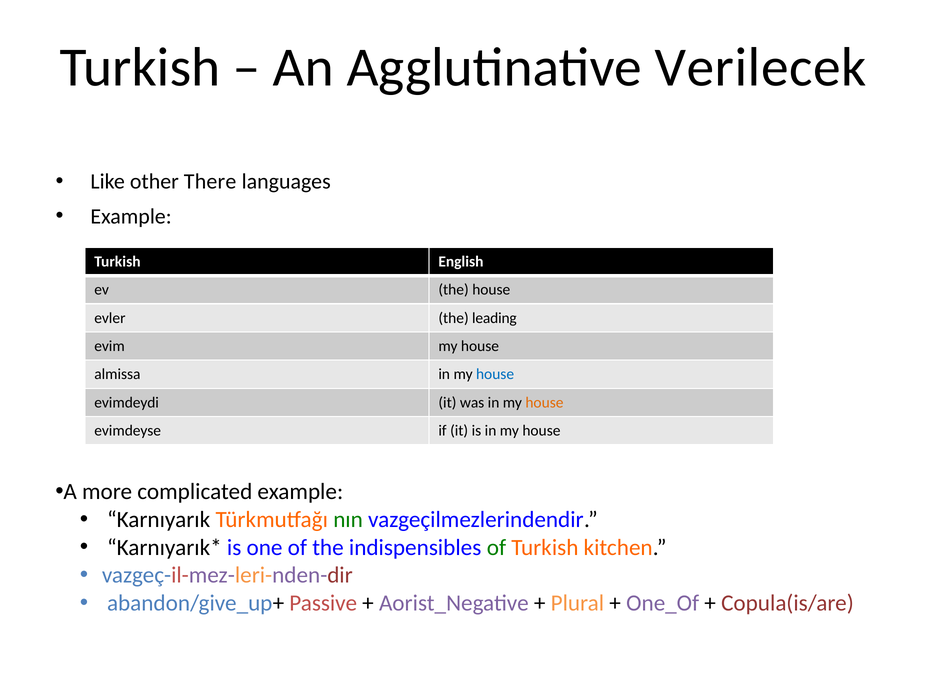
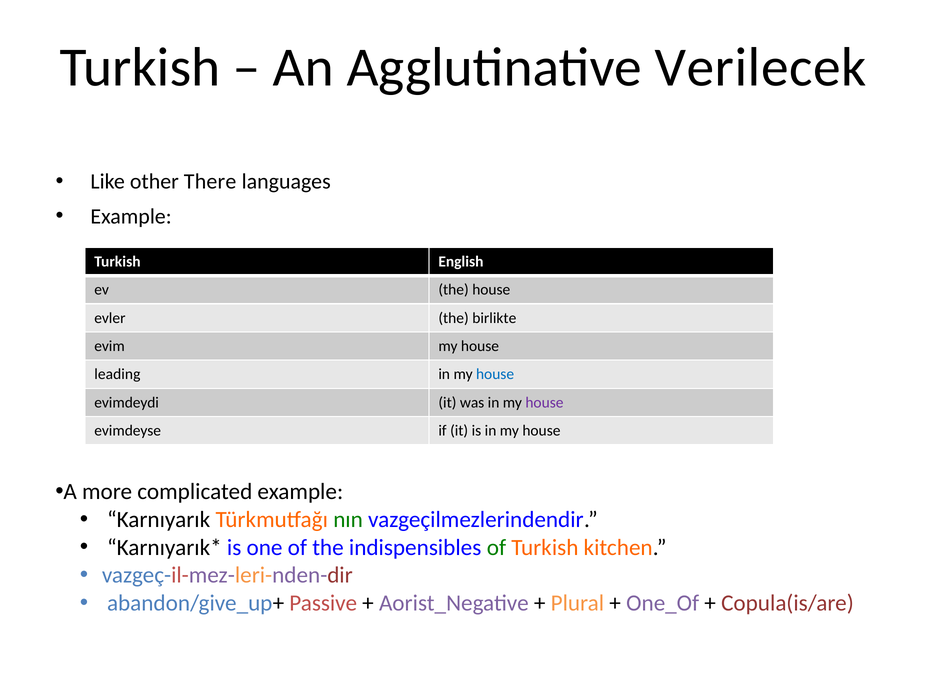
leading: leading -> birlikte (494, 318)
almissa: almissa -> leading (117, 374)
house colour: orange -> purple (544, 403)
